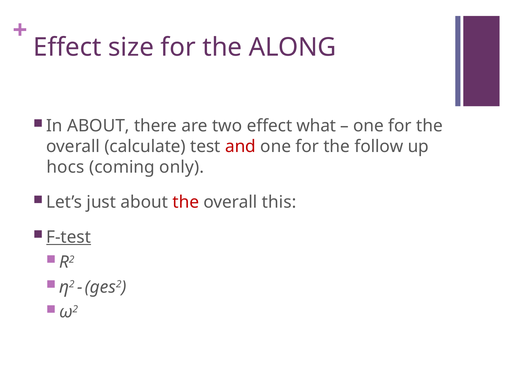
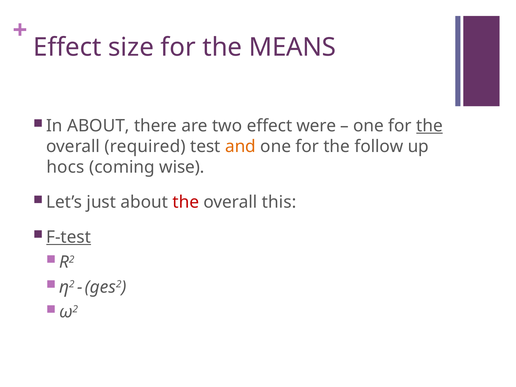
ALONG: ALONG -> MEANS (293, 47)
what: what -> were (316, 126)
the underline: none -> present (429, 126)
calculate: calculate -> required (145, 147)
and colour: red -> orange (240, 147)
only: only -> wise (182, 167)
